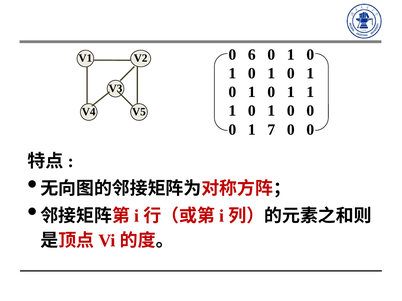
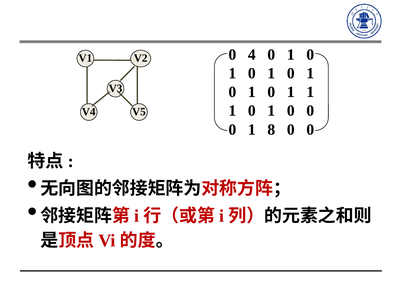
6: 6 -> 4 (252, 55)
7: 7 -> 8 (271, 130)
